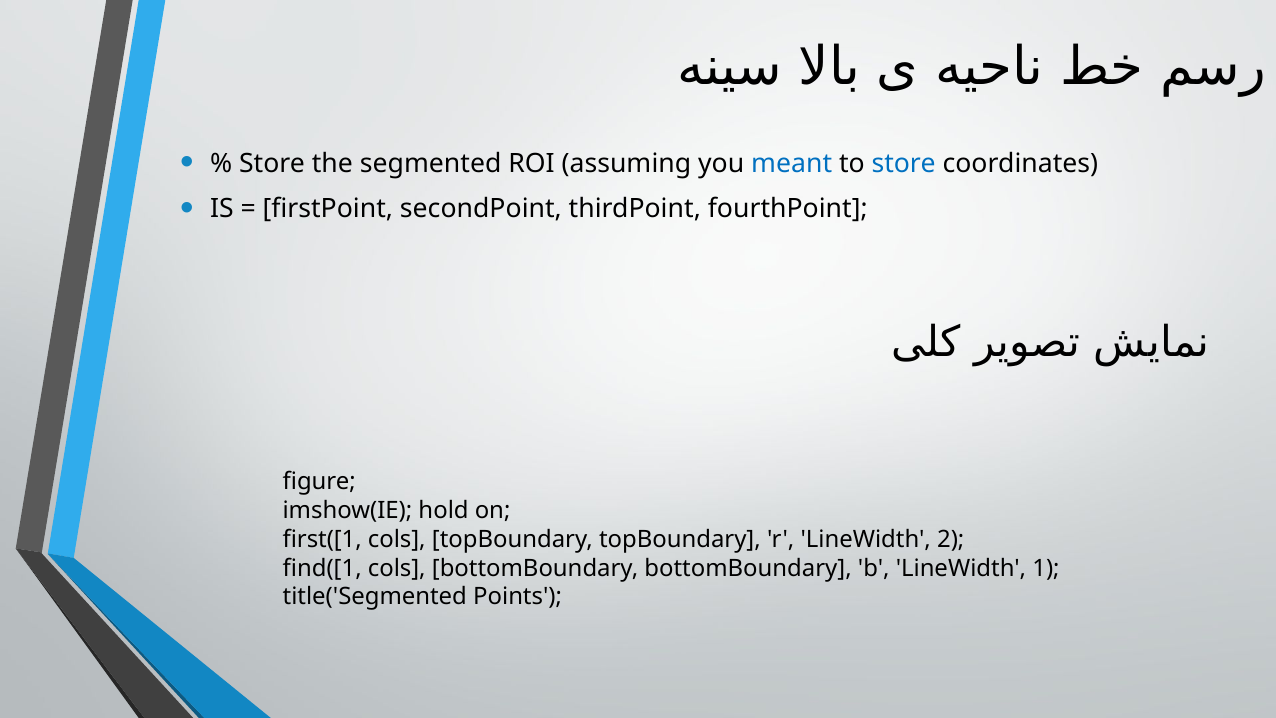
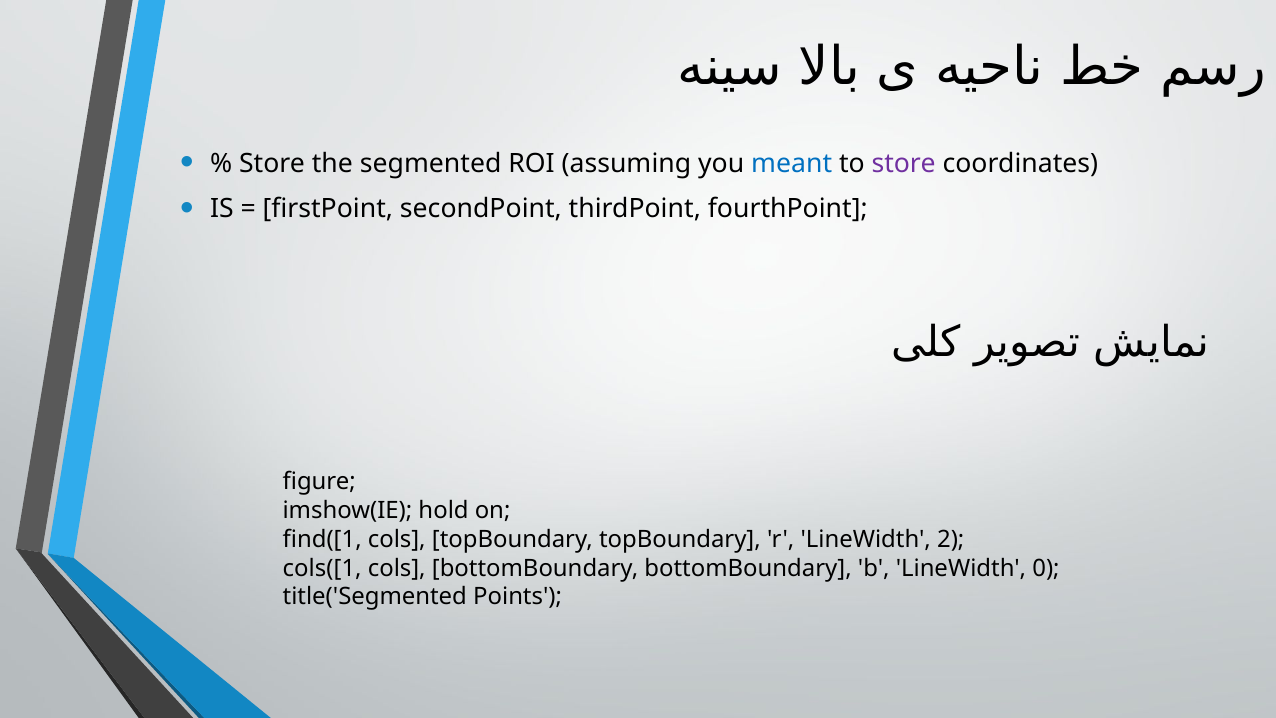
store colour: blue -> purple (904, 163)
first([1: first([1 -> find([1 (322, 539)
find([1: find([1 -> cols([1 (322, 568)
1: 1 -> 0 (1046, 568)
